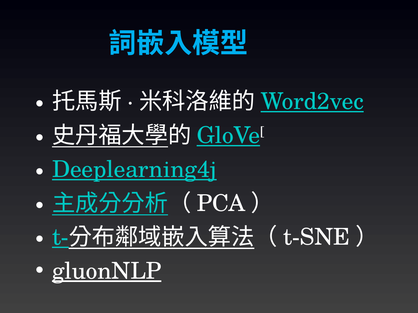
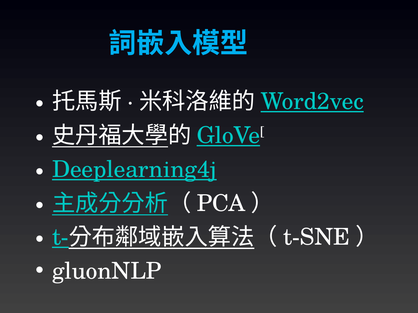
gluonNLP underline: present -> none (107, 272)
